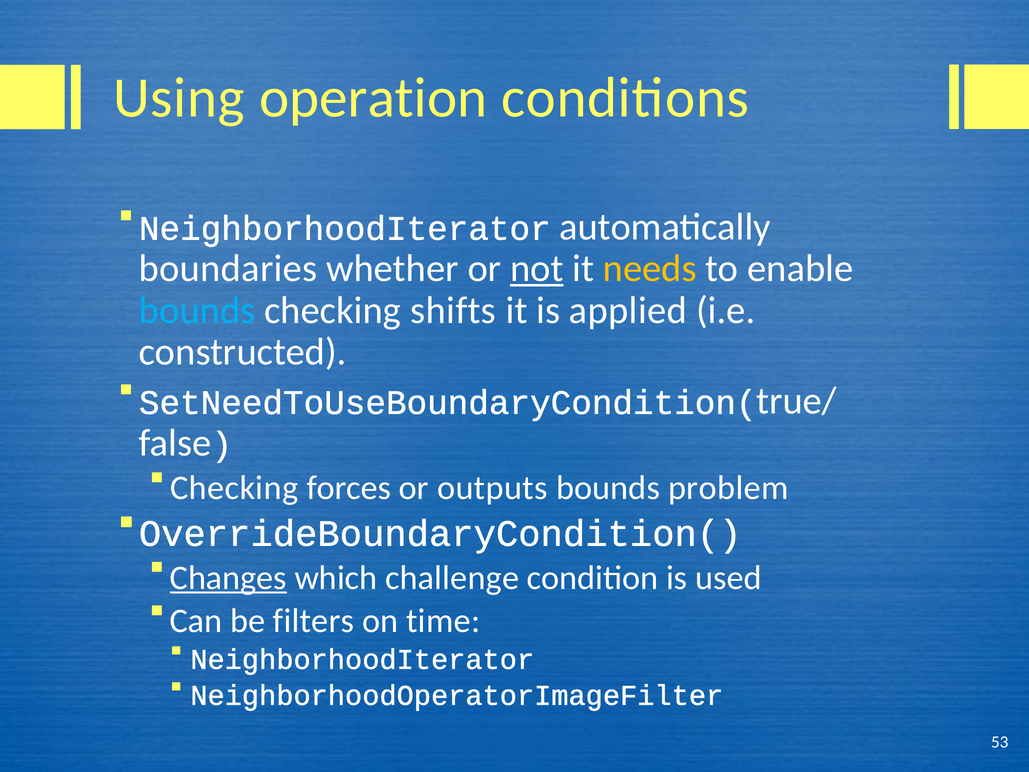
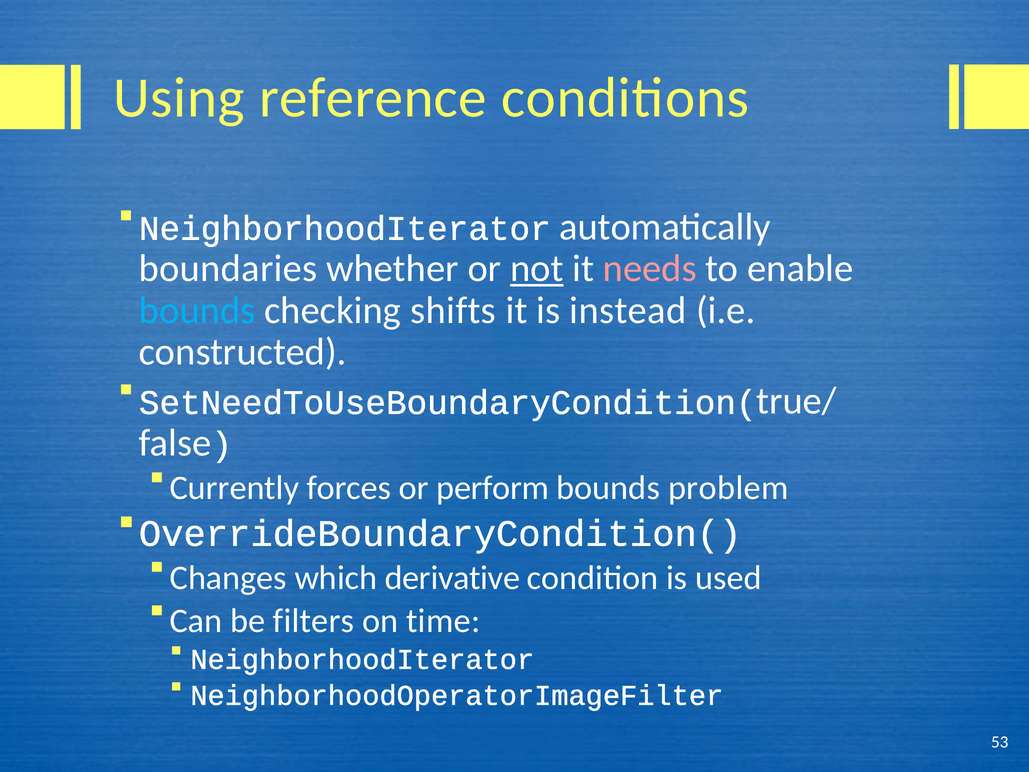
operation: operation -> reference (373, 98)
needs colour: yellow -> pink (650, 269)
applied: applied -> instead (628, 310)
Checking: Checking -> Currently (234, 488)
outputs: outputs -> perform (493, 488)
Changes underline: present -> none (228, 578)
challenge: challenge -> derivative (452, 578)
